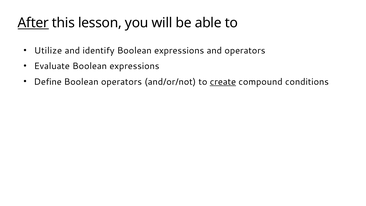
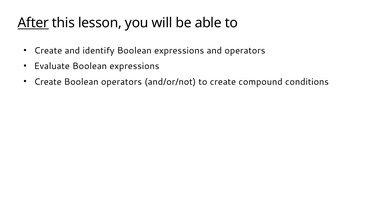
Utilize: Utilize -> Create (48, 51)
Define: Define -> Create (48, 82)
create underline: present -> none (223, 82)
